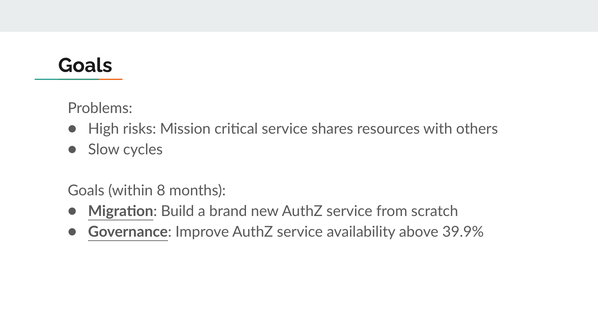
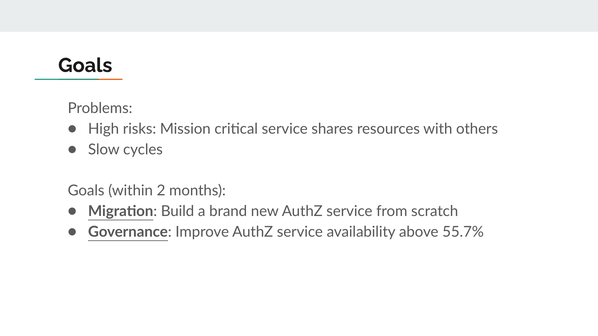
8: 8 -> 2 (161, 191)
39.9%: 39.9% -> 55.7% (463, 232)
